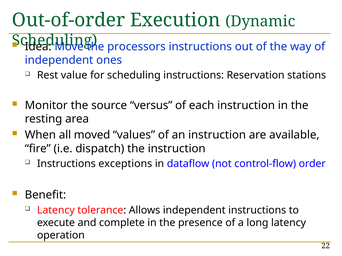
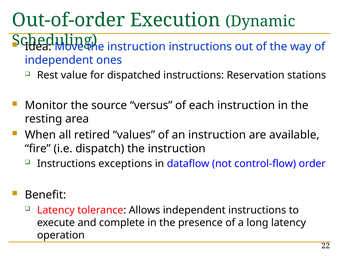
processors: processors -> instruction (136, 47)
for scheduling: scheduling -> dispatched (134, 75)
moved: moved -> retired (92, 135)
